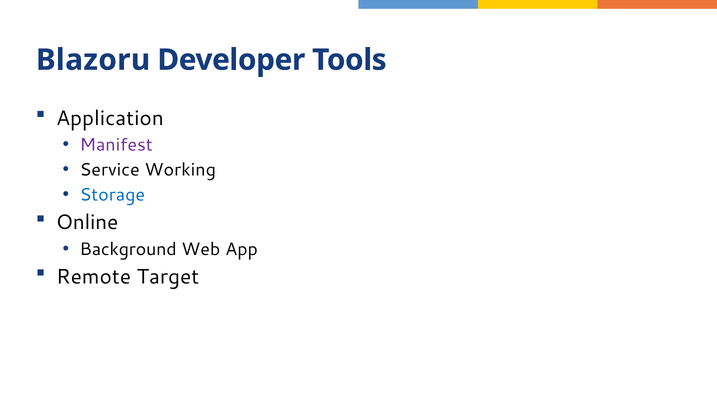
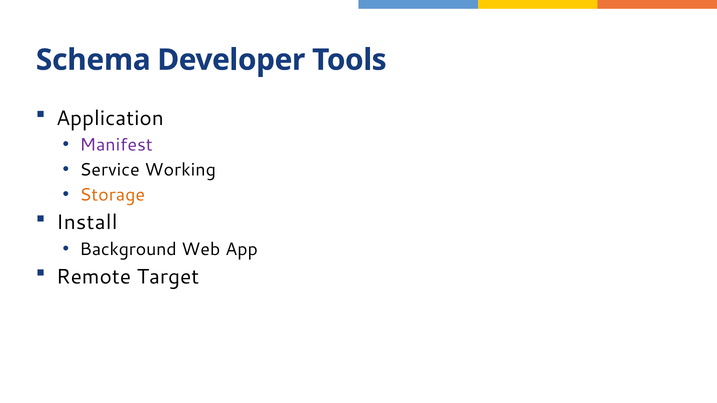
Blazoru: Blazoru -> Schema (93, 60)
Storage colour: blue -> orange (112, 195)
Online: Online -> Install (87, 223)
